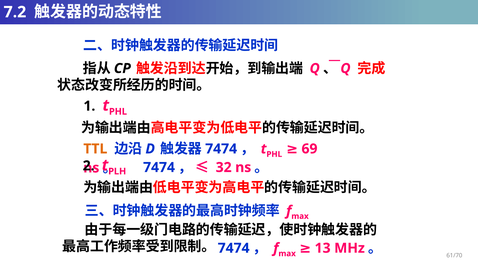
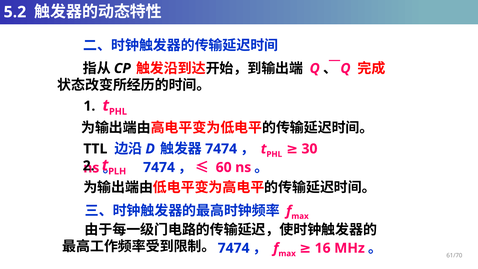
7.2: 7.2 -> 5.2 (15, 12)
TTL colour: orange -> black (95, 149)
69: 69 -> 30 (309, 149)
32: 32 -> 60 (224, 167)
13: 13 -> 16 (323, 248)
